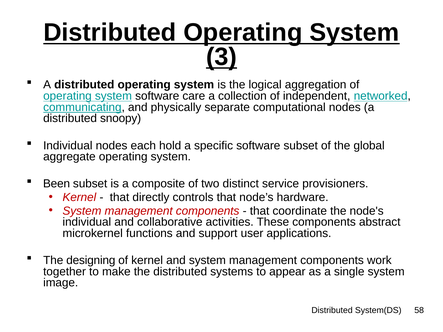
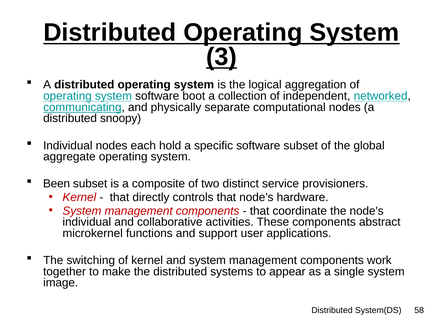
care: care -> boot (194, 96)
designing: designing -> switching (91, 261)
